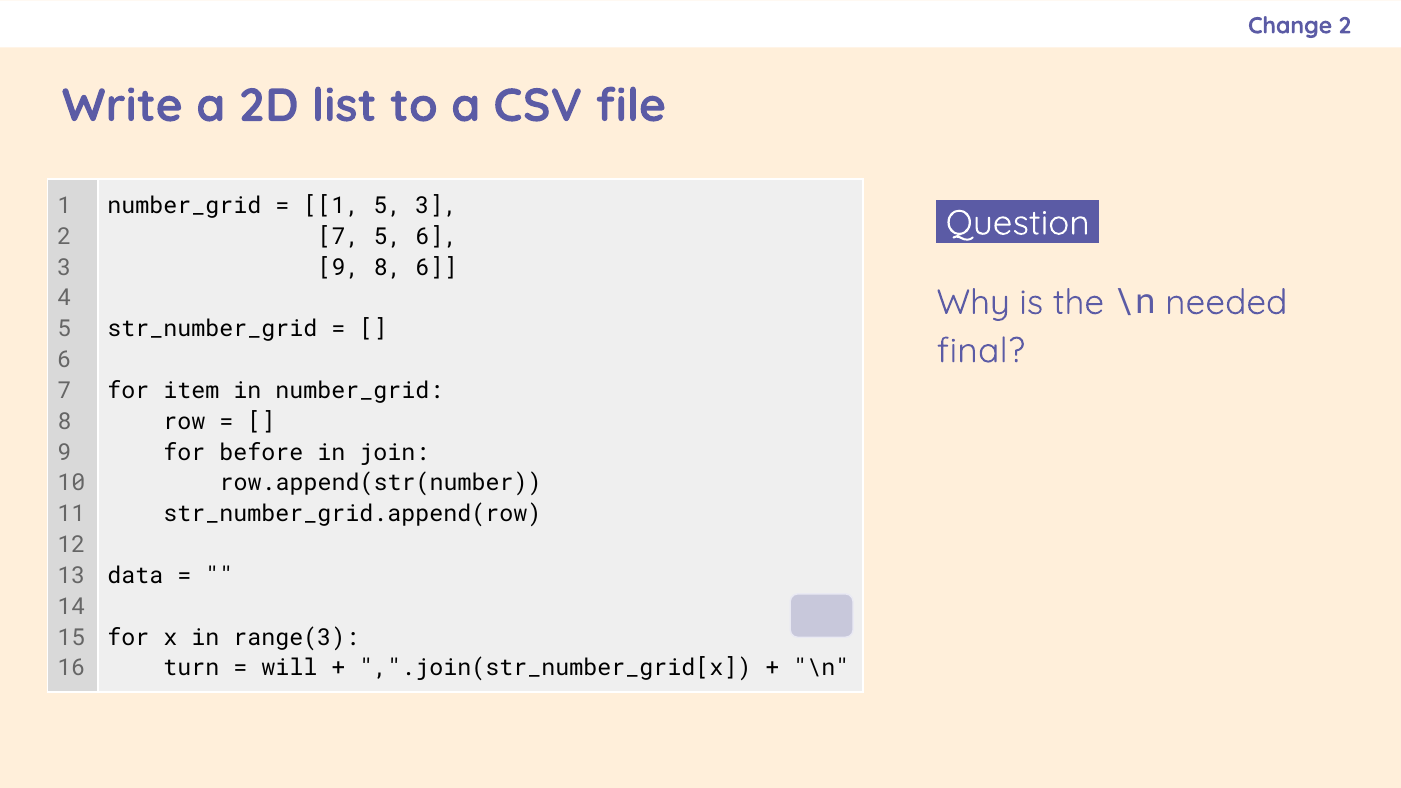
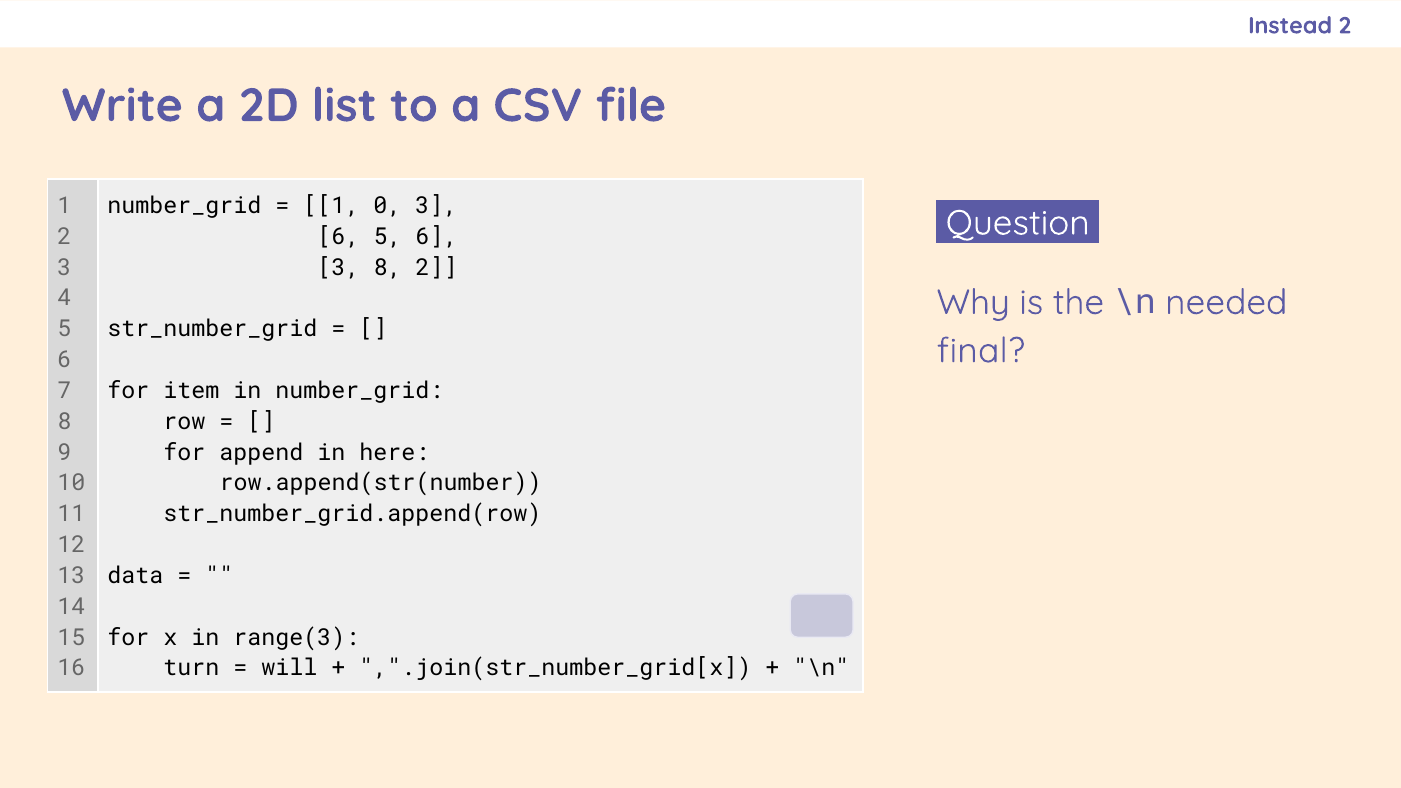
Change: Change -> Instead (1290, 26)
1 5: 5 -> 0 (387, 206)
7: 7 -> 6 (339, 237)
9: 9 -> 3 (339, 267)
8 6: 6 -> 2 (437, 267)
before: before -> append (261, 452)
join: join -> here (394, 452)
